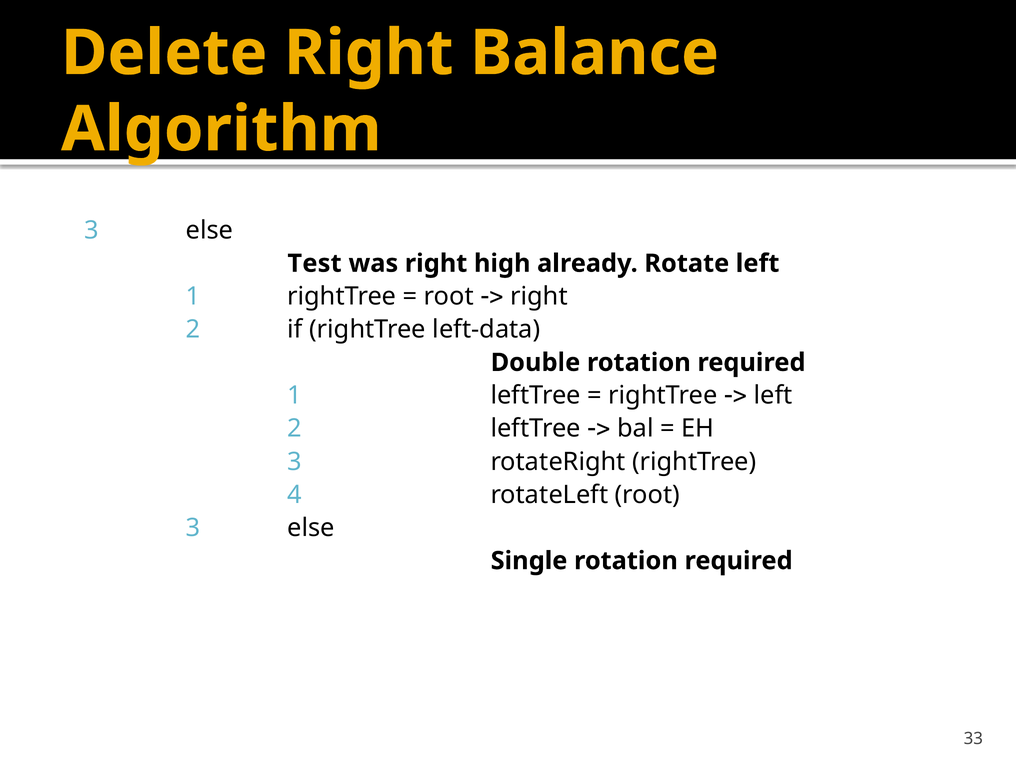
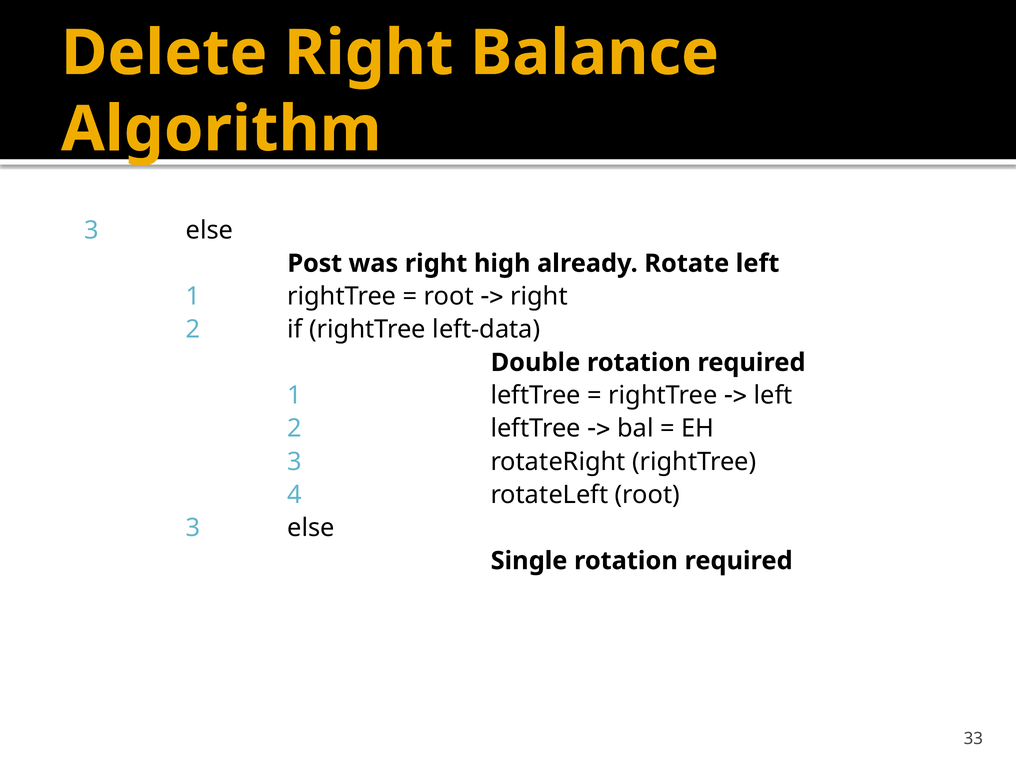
Test: Test -> Post (315, 263)
